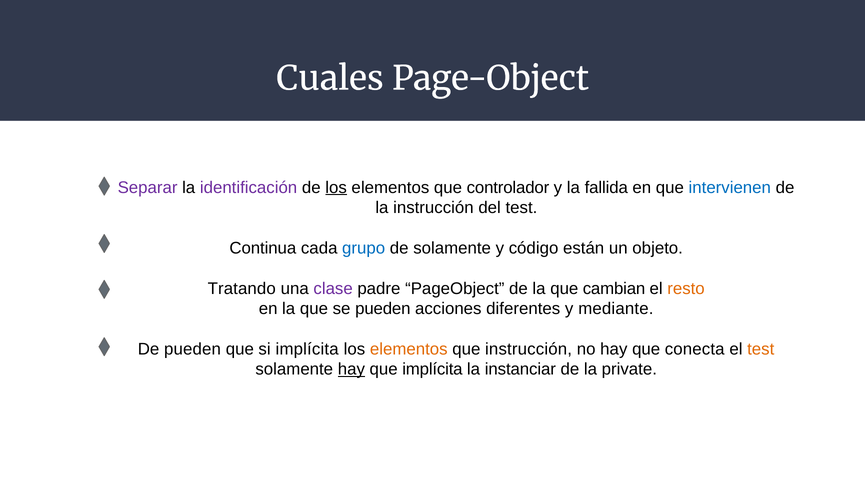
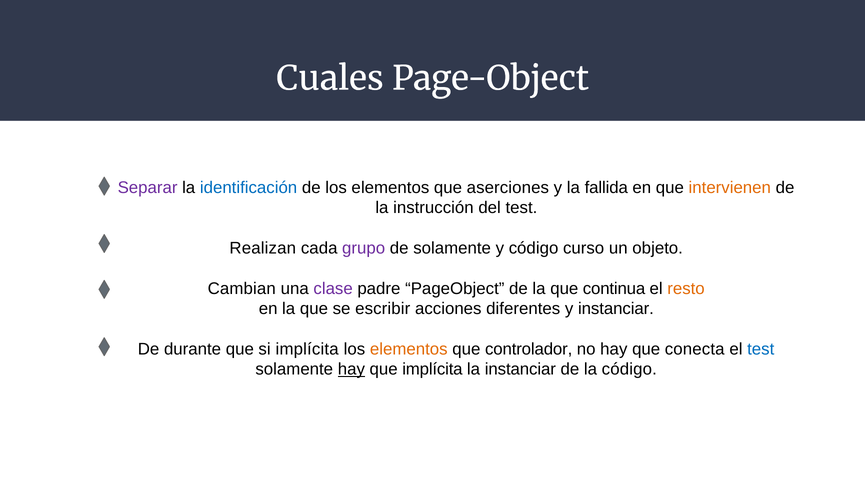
identificación colour: purple -> blue (249, 187)
los underline: present -> none (336, 187)
controlador: controlador -> aserciones (508, 187)
intervienen colour: blue -> orange (730, 187)
Continua: Continua -> Realizan (263, 248)
grupo colour: blue -> purple (364, 248)
están: están -> curso (584, 248)
Tratando: Tratando -> Cambian (242, 288)
cambian: cambian -> continua (614, 288)
se pueden: pueden -> escribir (383, 308)
y mediante: mediante -> instanciar (616, 308)
De pueden: pueden -> durante (193, 349)
que instrucción: instrucción -> controlador (529, 349)
test colour: orange -> blue (761, 349)
la private: private -> código (629, 369)
